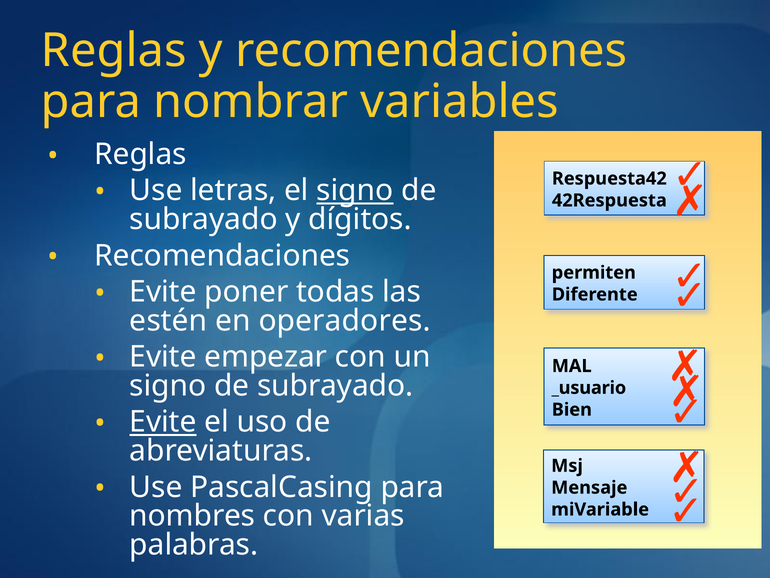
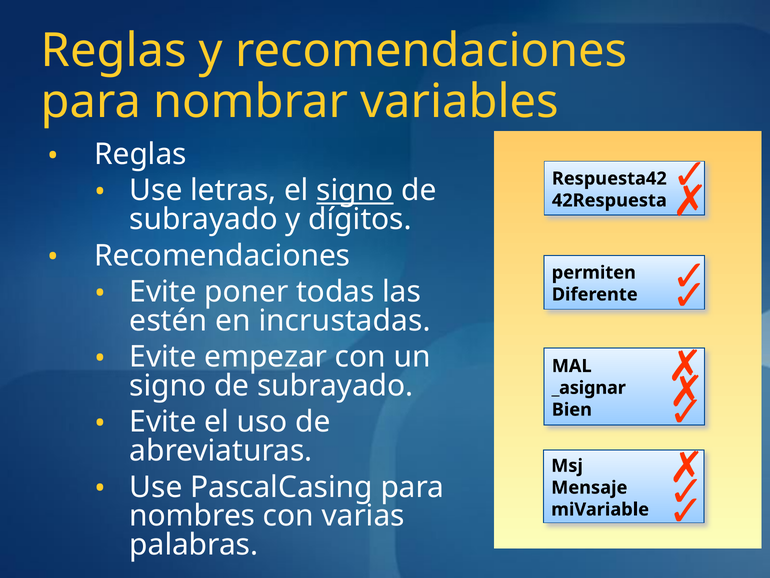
operadores: operadores -> incrustadas (345, 320)
_usuario: _usuario -> _asignar (589, 388)
Evite underline: present -> none (163, 422)
